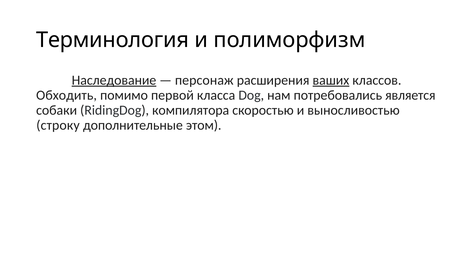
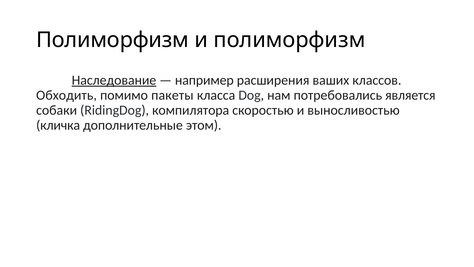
Терминология: Терминология -> Полиморфизм (113, 40)
персонаж: персонаж -> например (204, 80)
ваших underline: present -> none (331, 80)
первой: первой -> пакеты (172, 95)
строку: строку -> кличка (58, 125)
